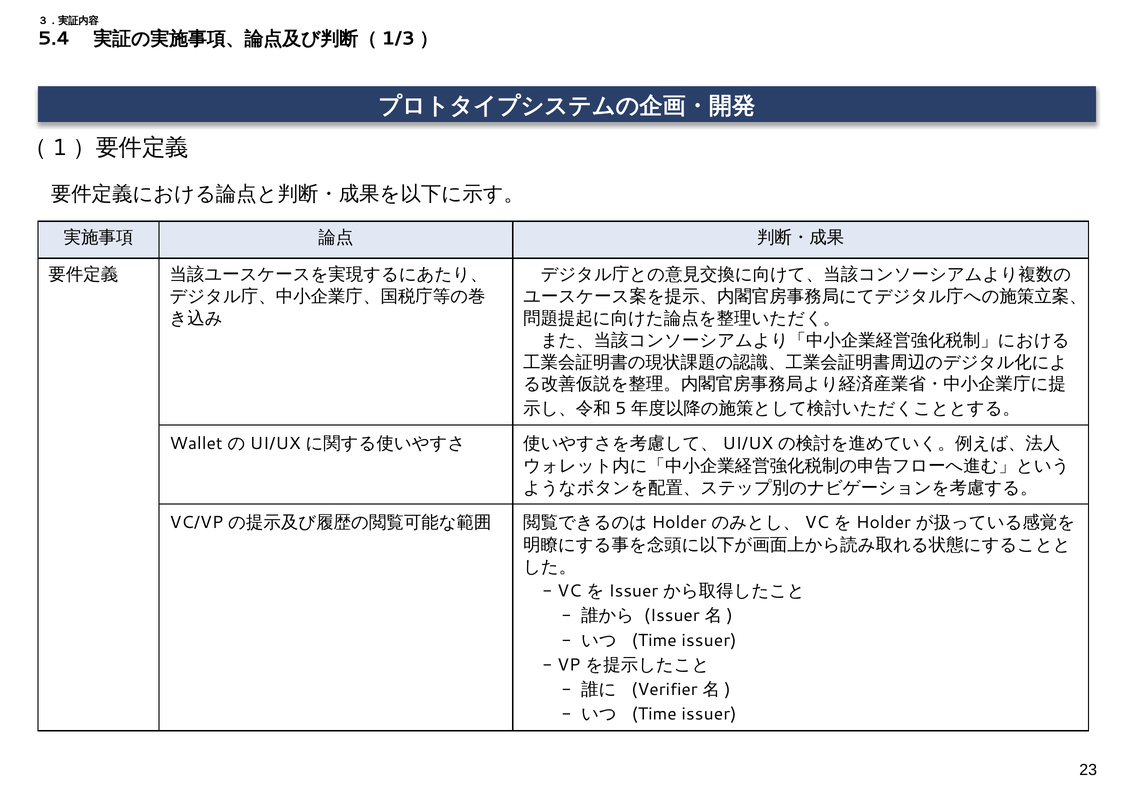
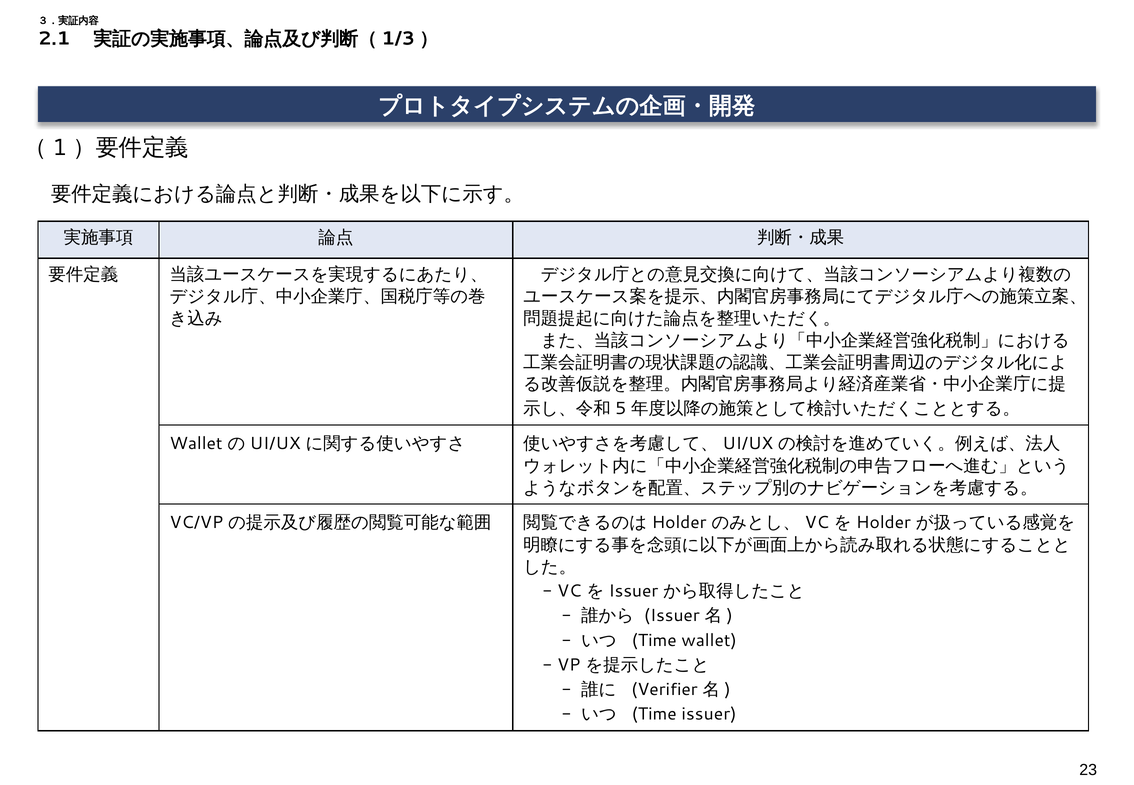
5.4: 5.4 -> 2.1 (54, 39)
issuer: issuer -> wallet (709, 640)
